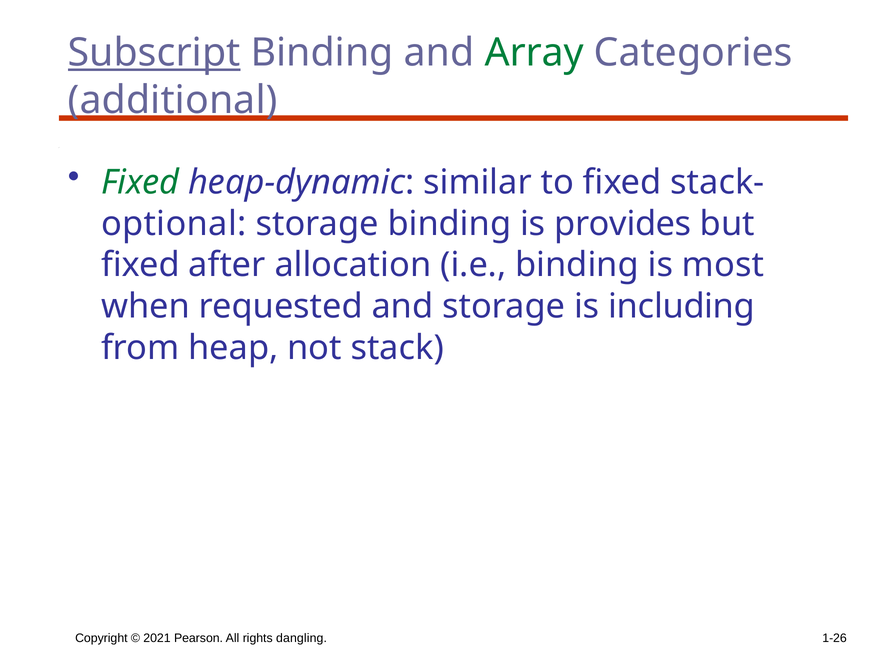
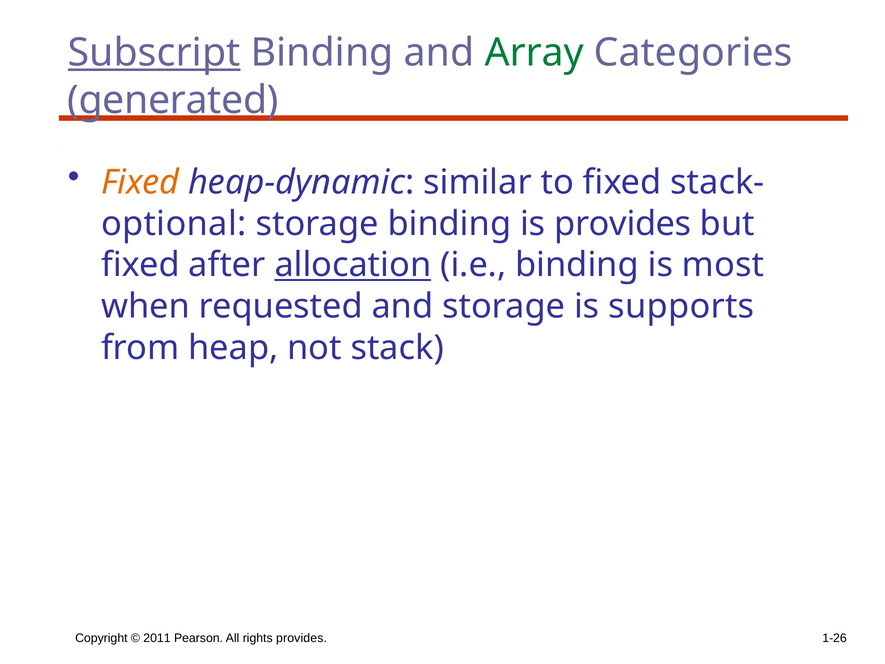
additional: additional -> generated (173, 100)
Fixed colour: green -> orange (140, 182)
allocation underline: none -> present (353, 265)
including: including -> supports (681, 306)
2021: 2021 -> 2011 (157, 638)
rights dangling: dangling -> provides (302, 638)
